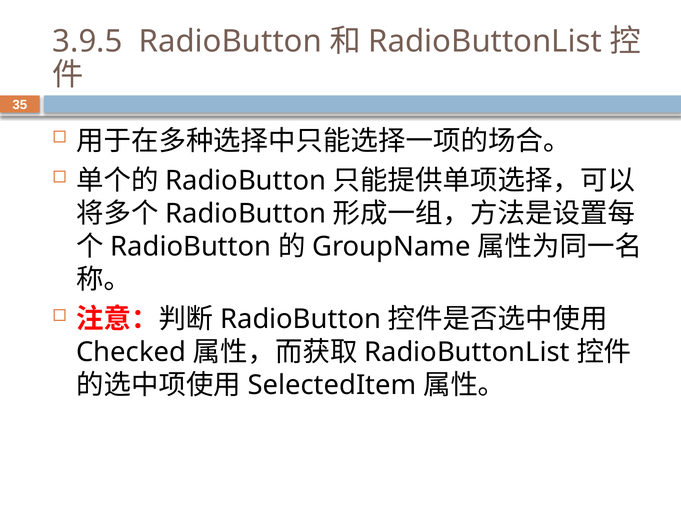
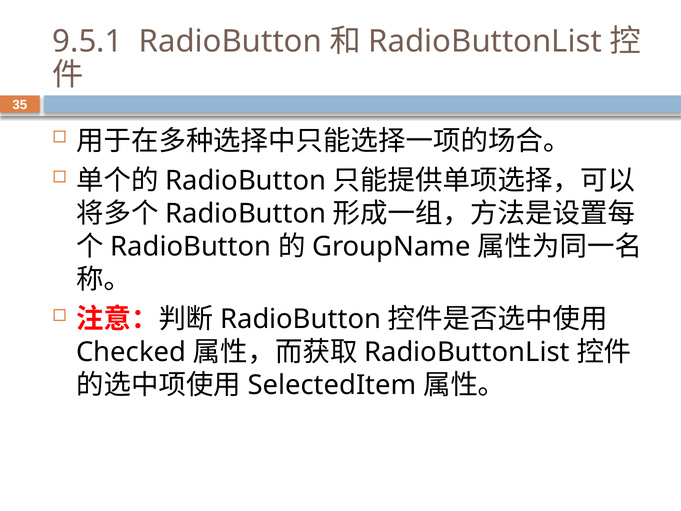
3.9.5: 3.9.5 -> 9.5.1 (87, 41)
